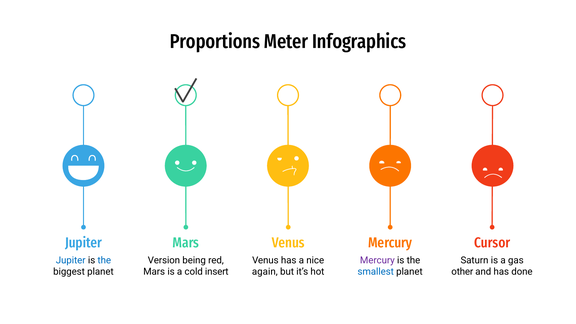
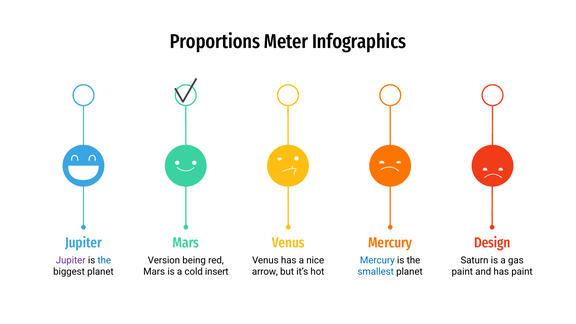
Cursor: Cursor -> Design (492, 243)
Jupiter colour: blue -> purple (71, 260)
Mercury colour: purple -> blue (377, 260)
again: again -> arrow (265, 272)
other: other -> paint (462, 272)
has done: done -> paint (522, 272)
